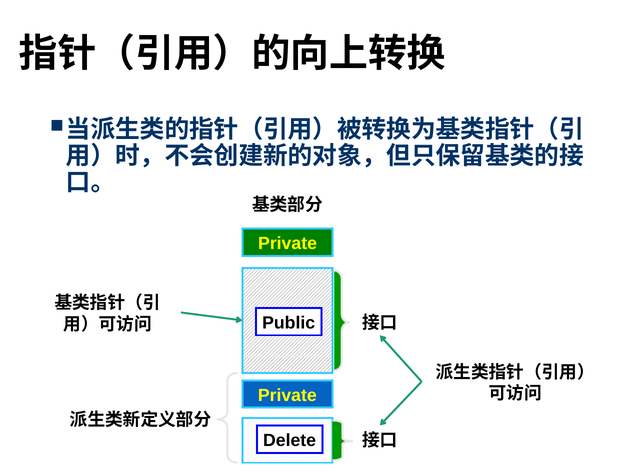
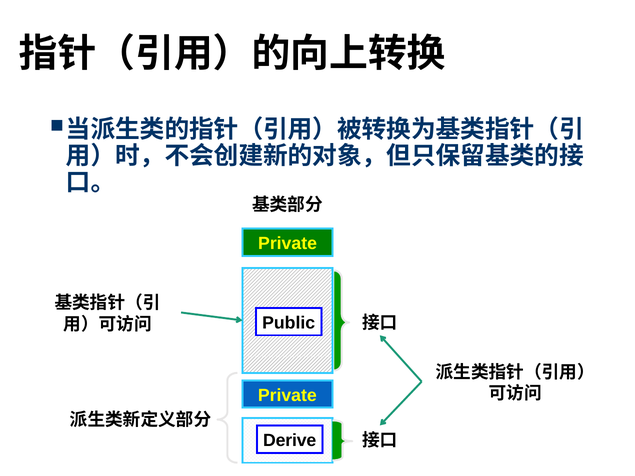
Delete: Delete -> Derive (290, 441)
